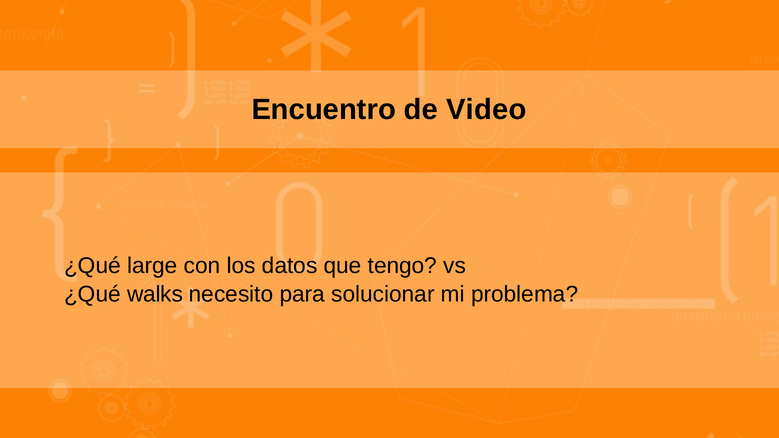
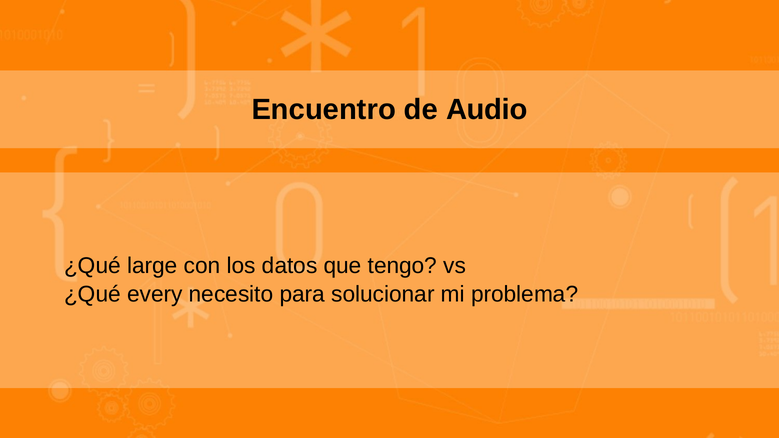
Video: Video -> Audio (487, 110)
walks: walks -> every (155, 294)
